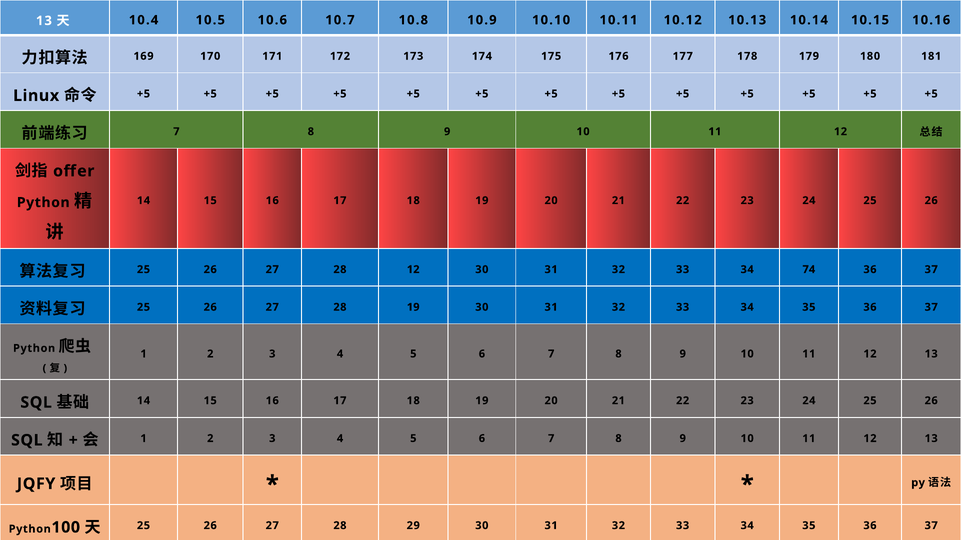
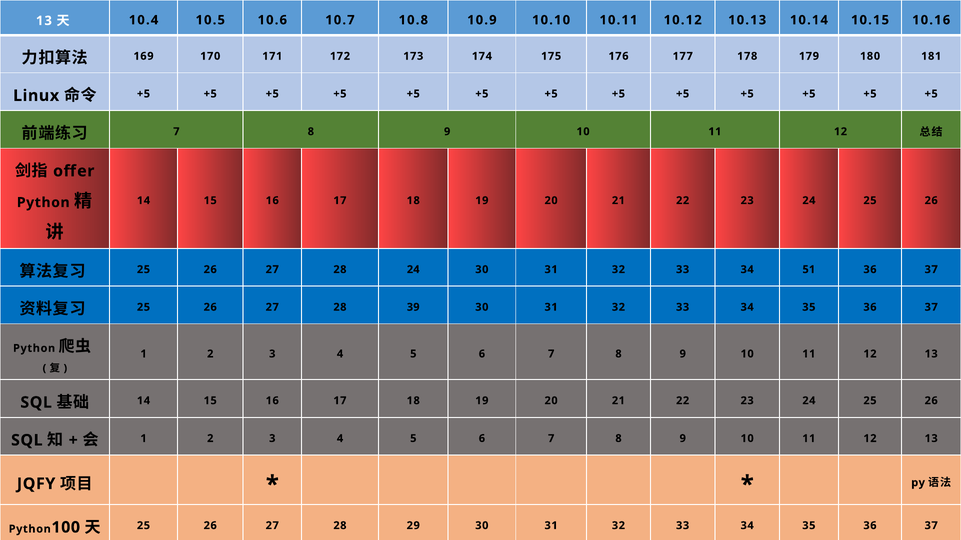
28 12: 12 -> 24 (413, 270)
74: 74 -> 51 (809, 270)
28 19: 19 -> 39 (413, 307)
